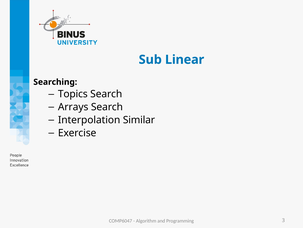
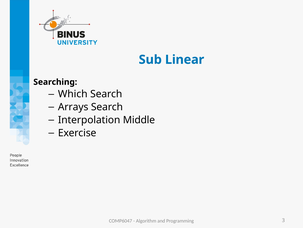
Topics: Topics -> Which (73, 94)
Similar: Similar -> Middle (139, 120)
